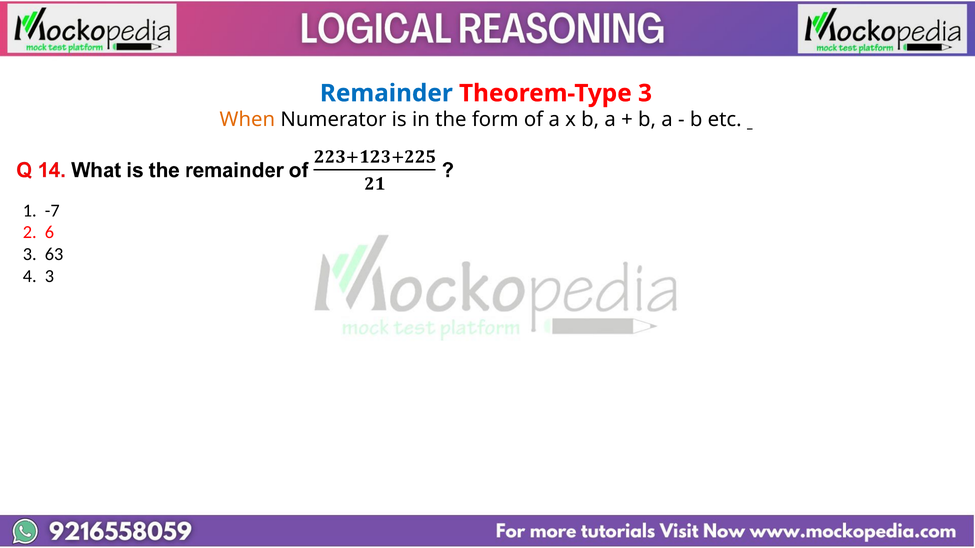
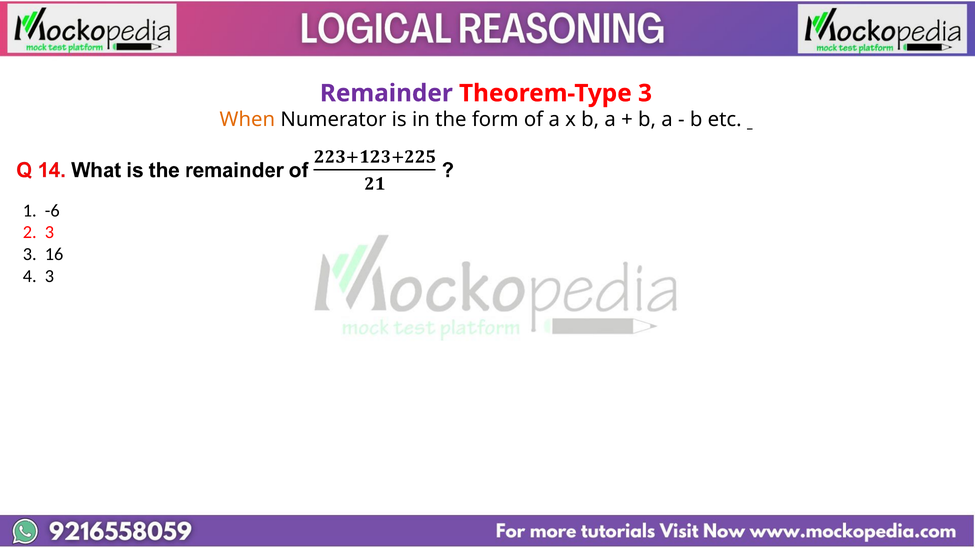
Remainder colour: blue -> purple (386, 93)
-7: -7 -> -6 (52, 211)
2 6: 6 -> 3 (49, 233)
63: 63 -> 16 (54, 255)
